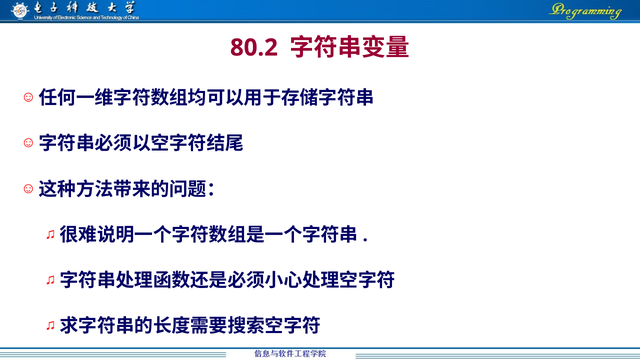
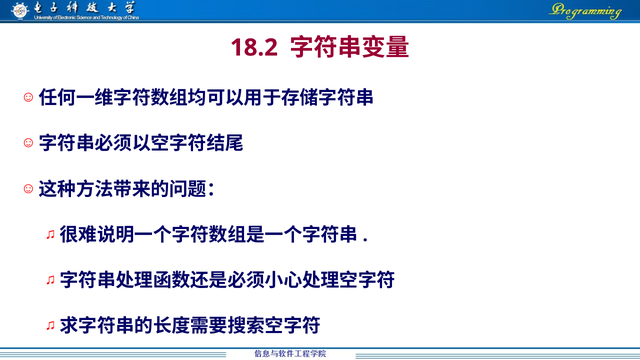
80.2: 80.2 -> 18.2 (254, 48)
